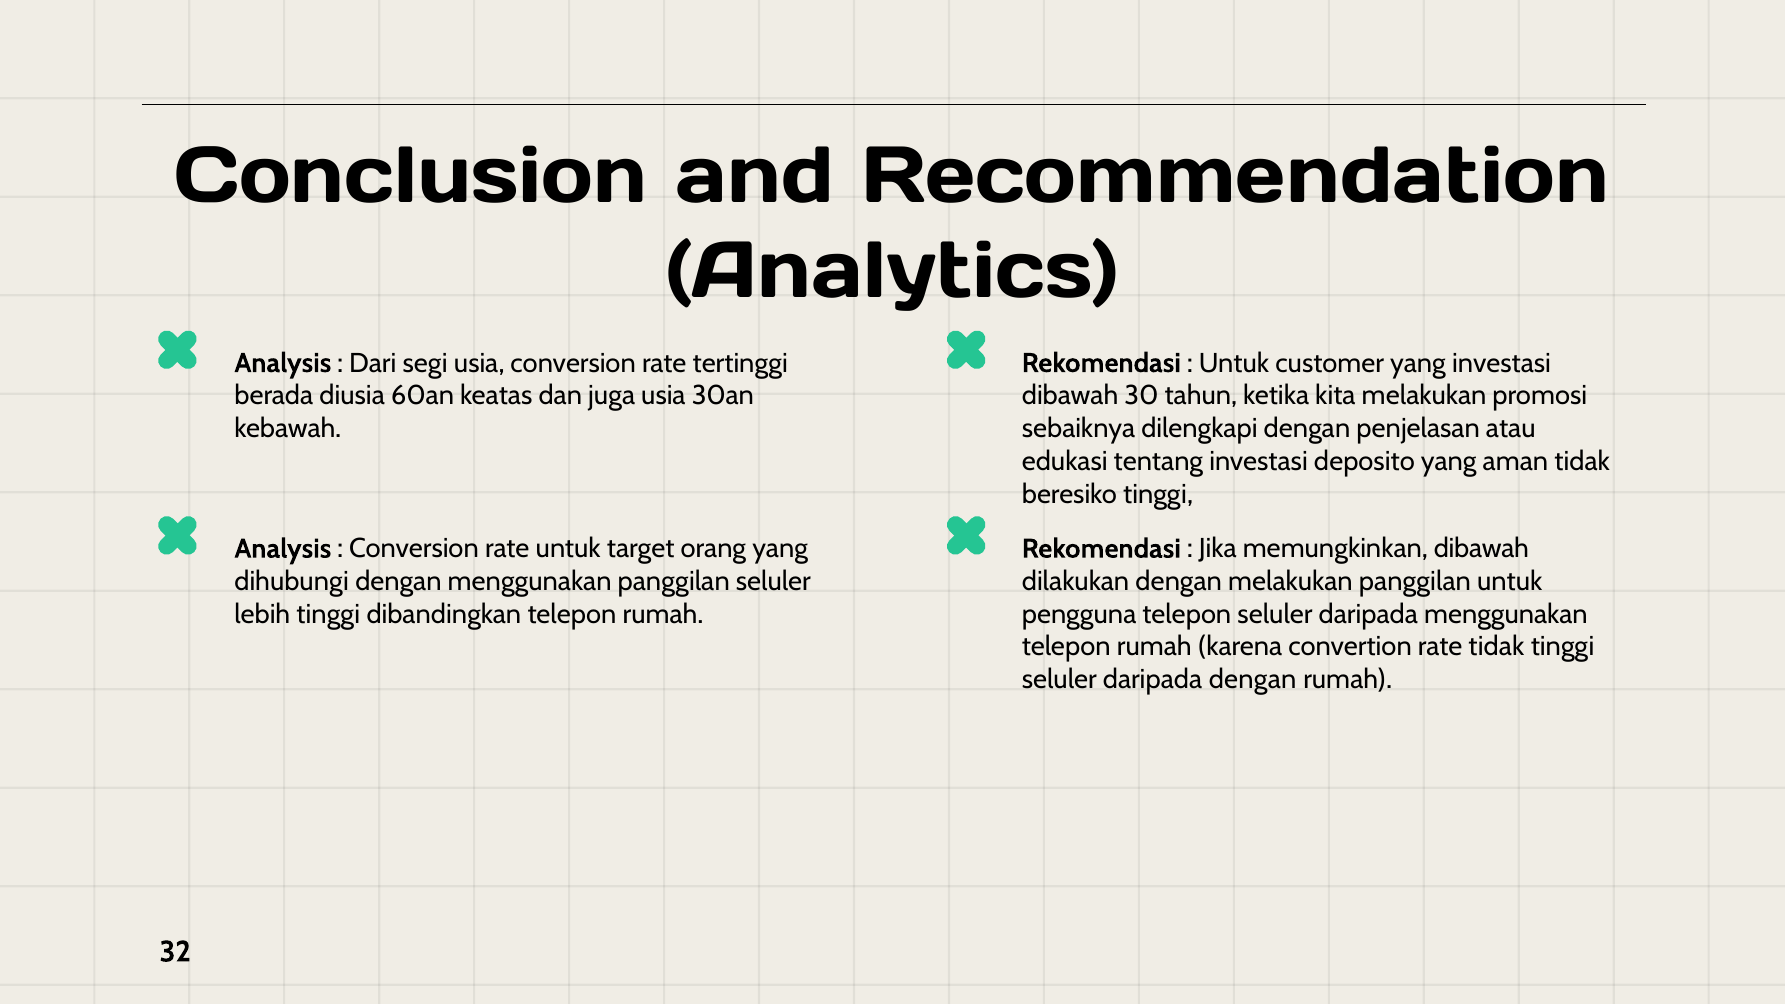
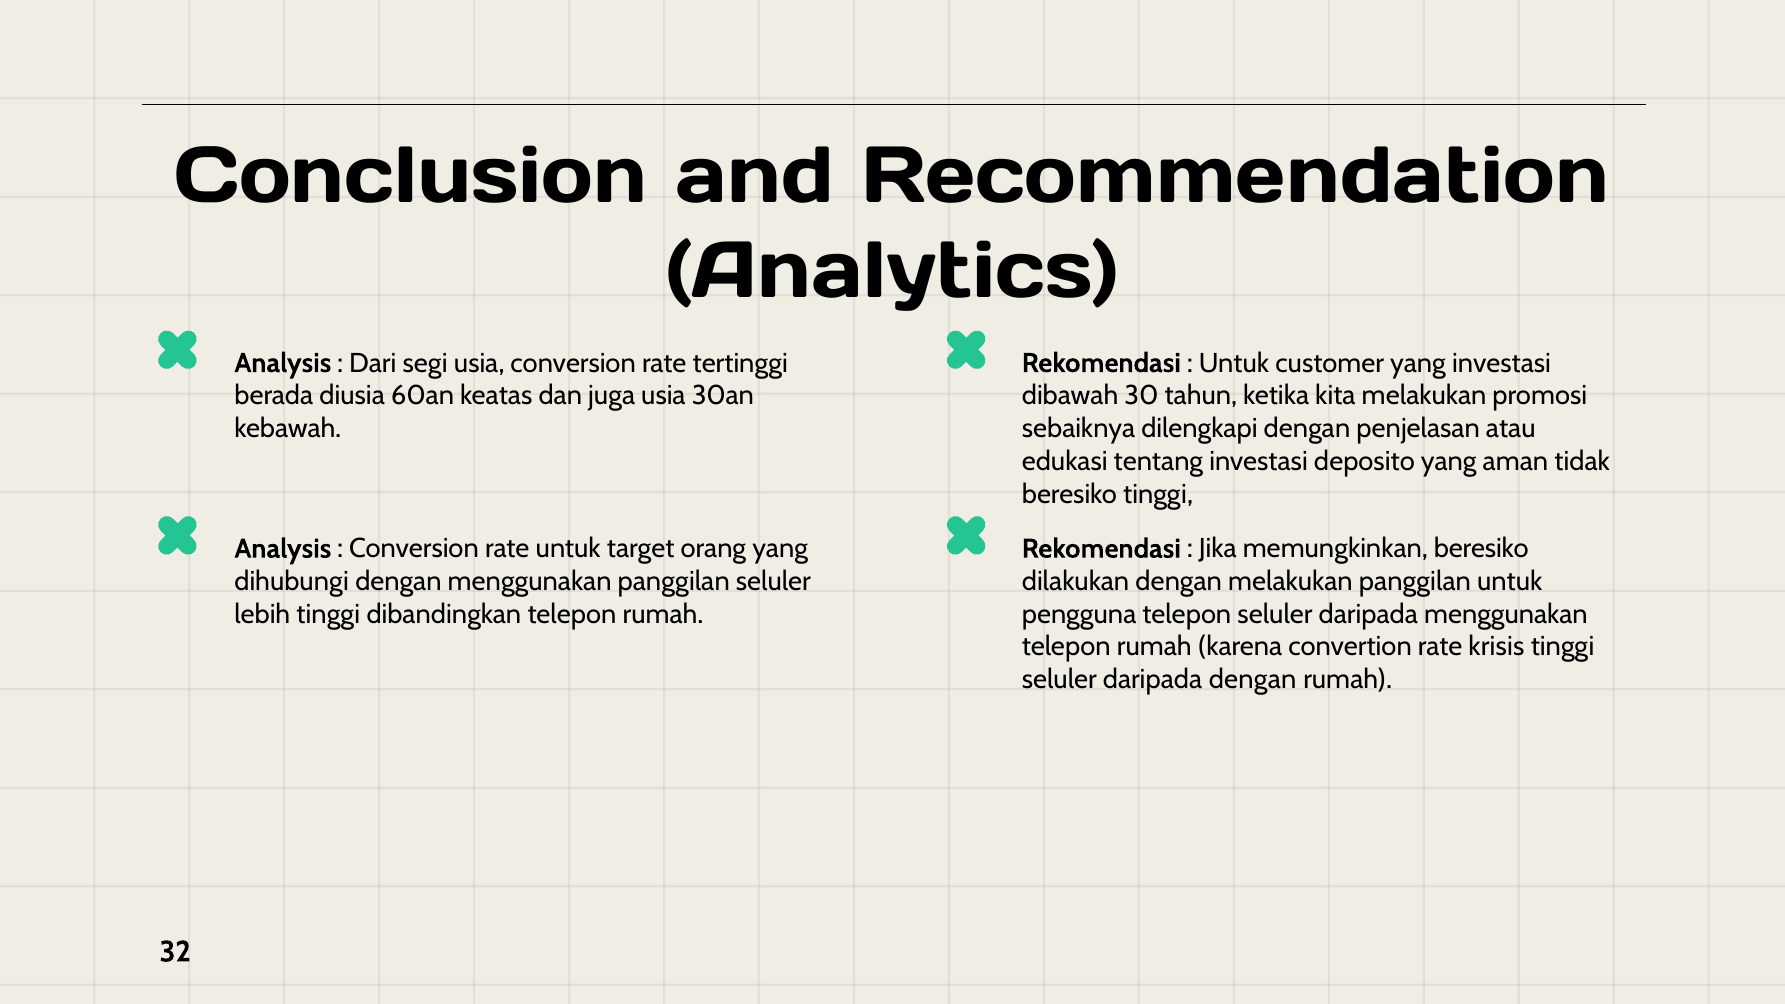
memungkinkan dibawah: dibawah -> beresiko (1481, 549)
rate tidak: tidak -> krisis (1496, 647)
